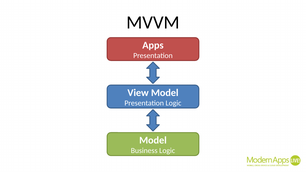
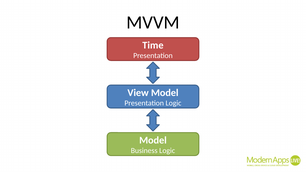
Apps: Apps -> Time (153, 45)
